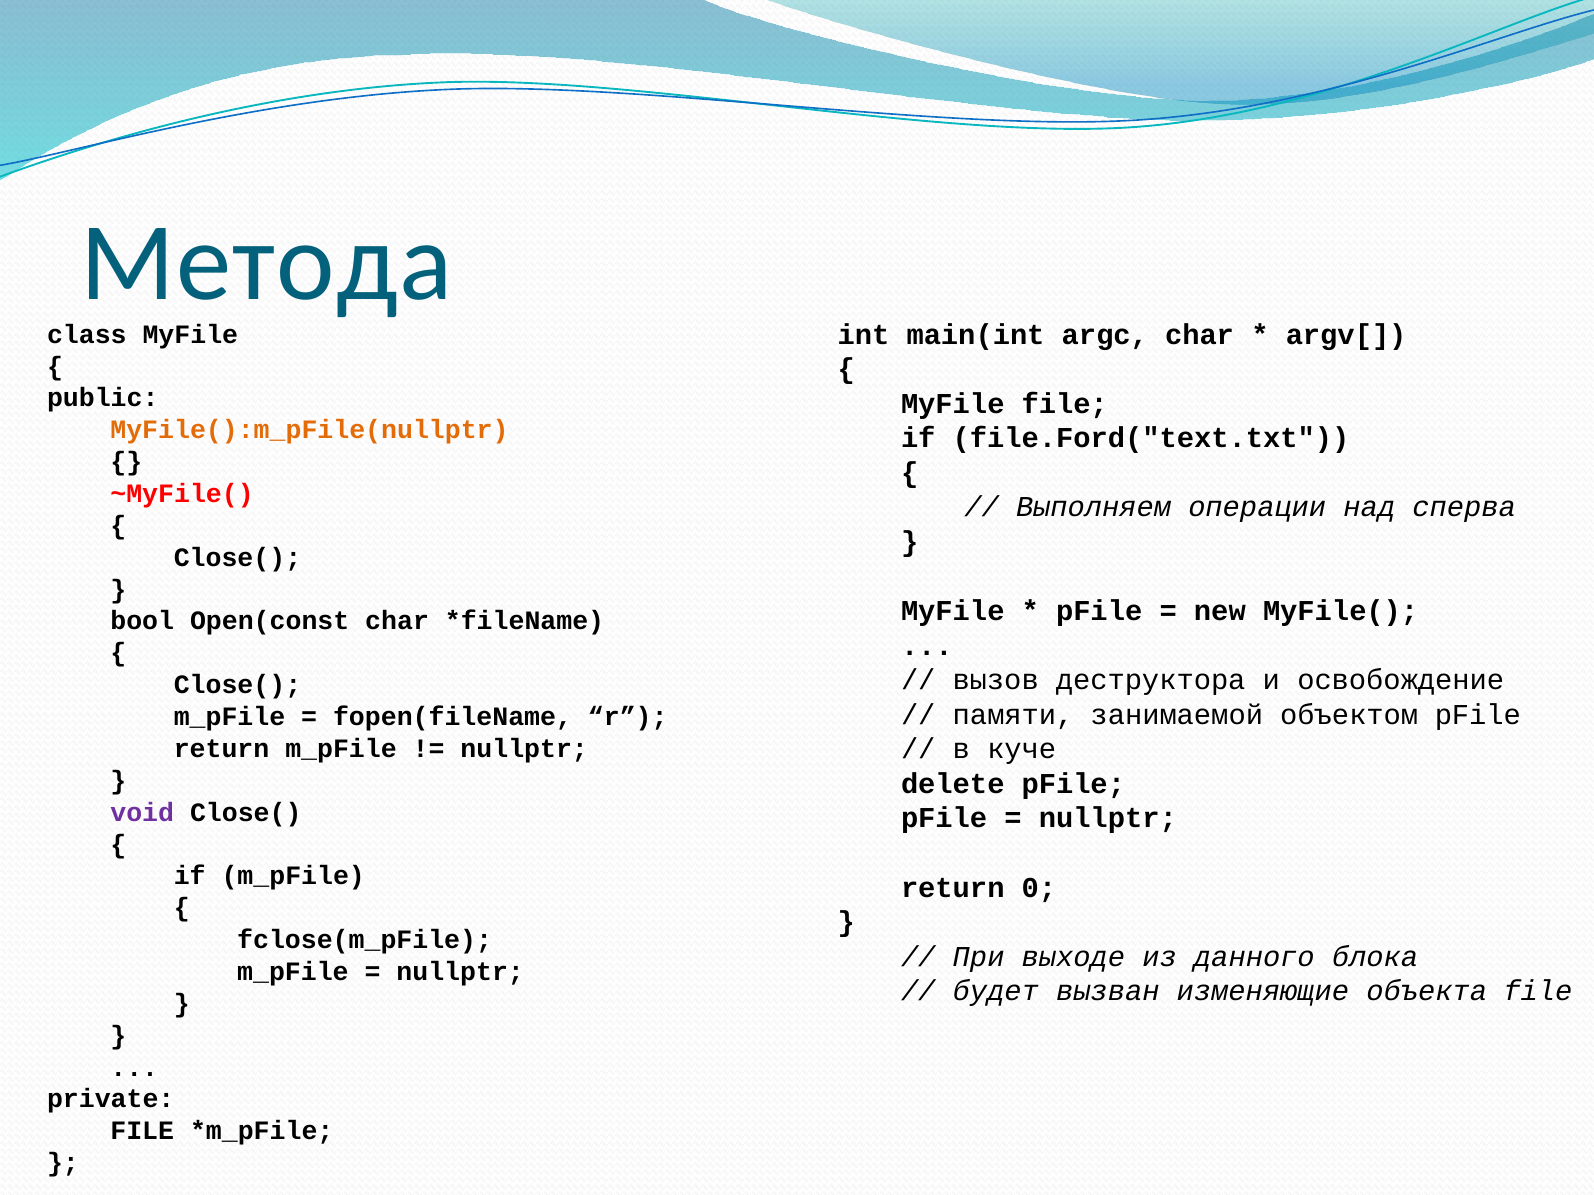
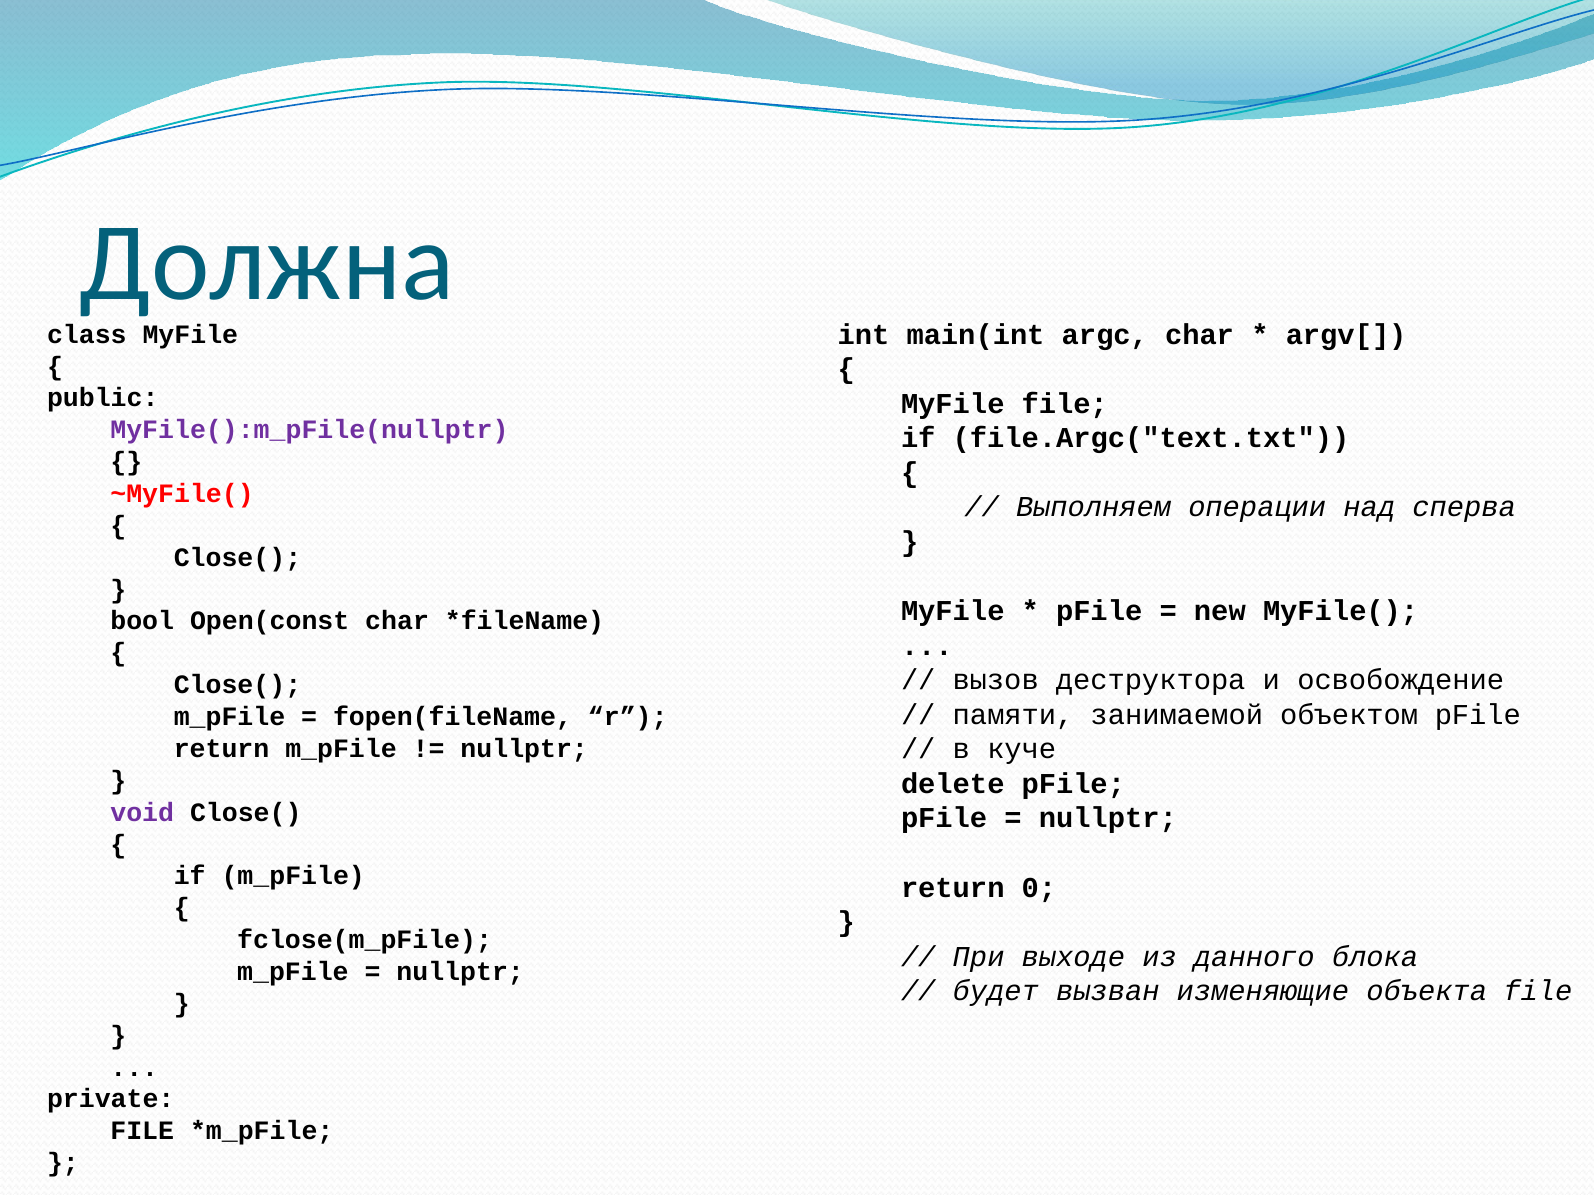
Метода: Метода -> Должна (267, 263)
MyFile():m_pFile(nullptr colour: orange -> purple (309, 430)
file.Ford("text.txt: file.Ford("text.txt -> file.Argc("text.txt (1151, 438)
